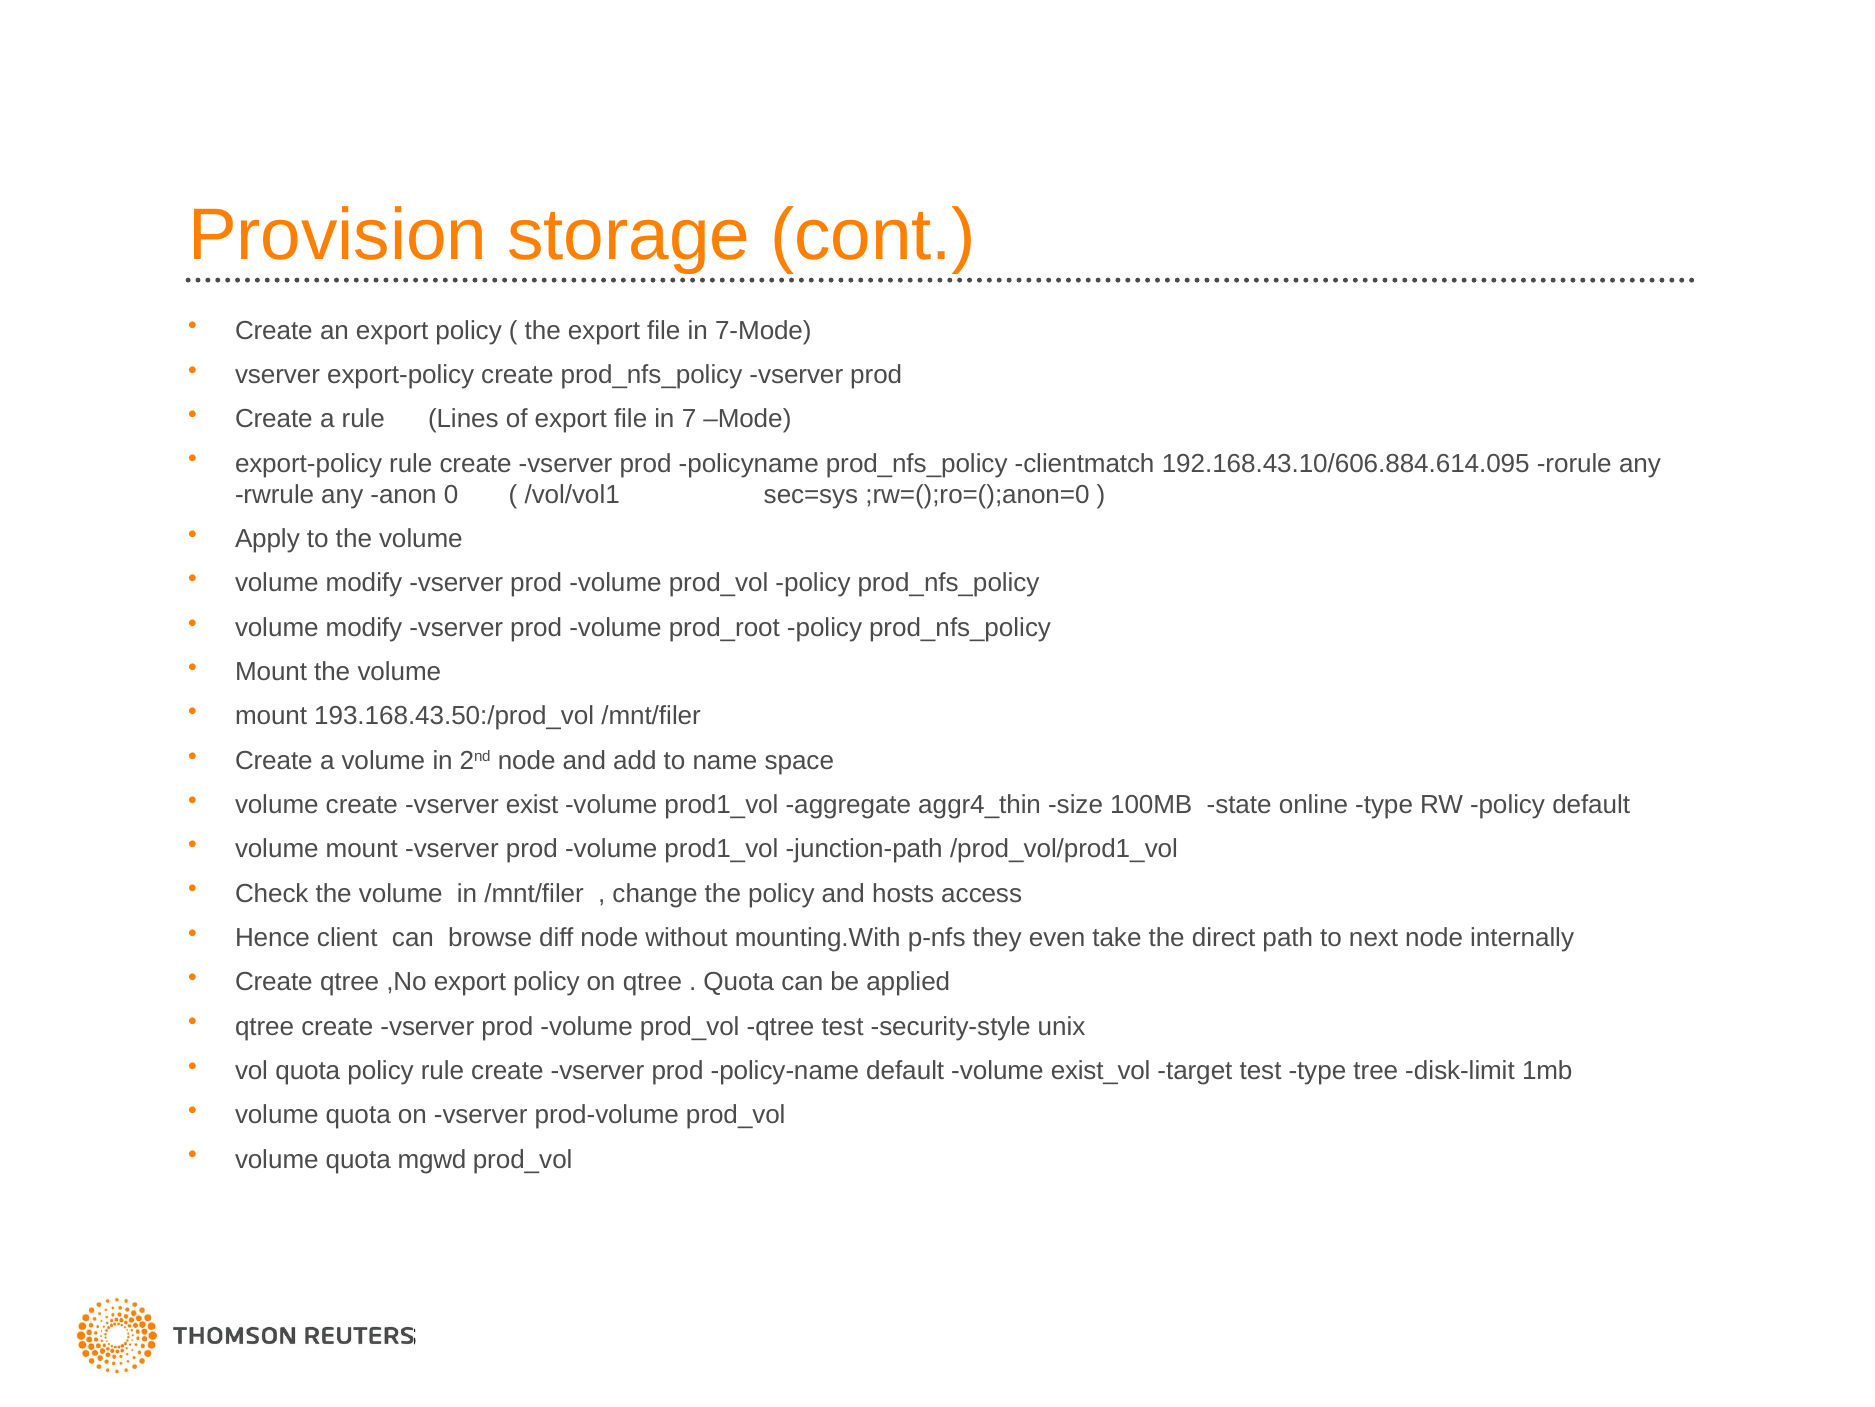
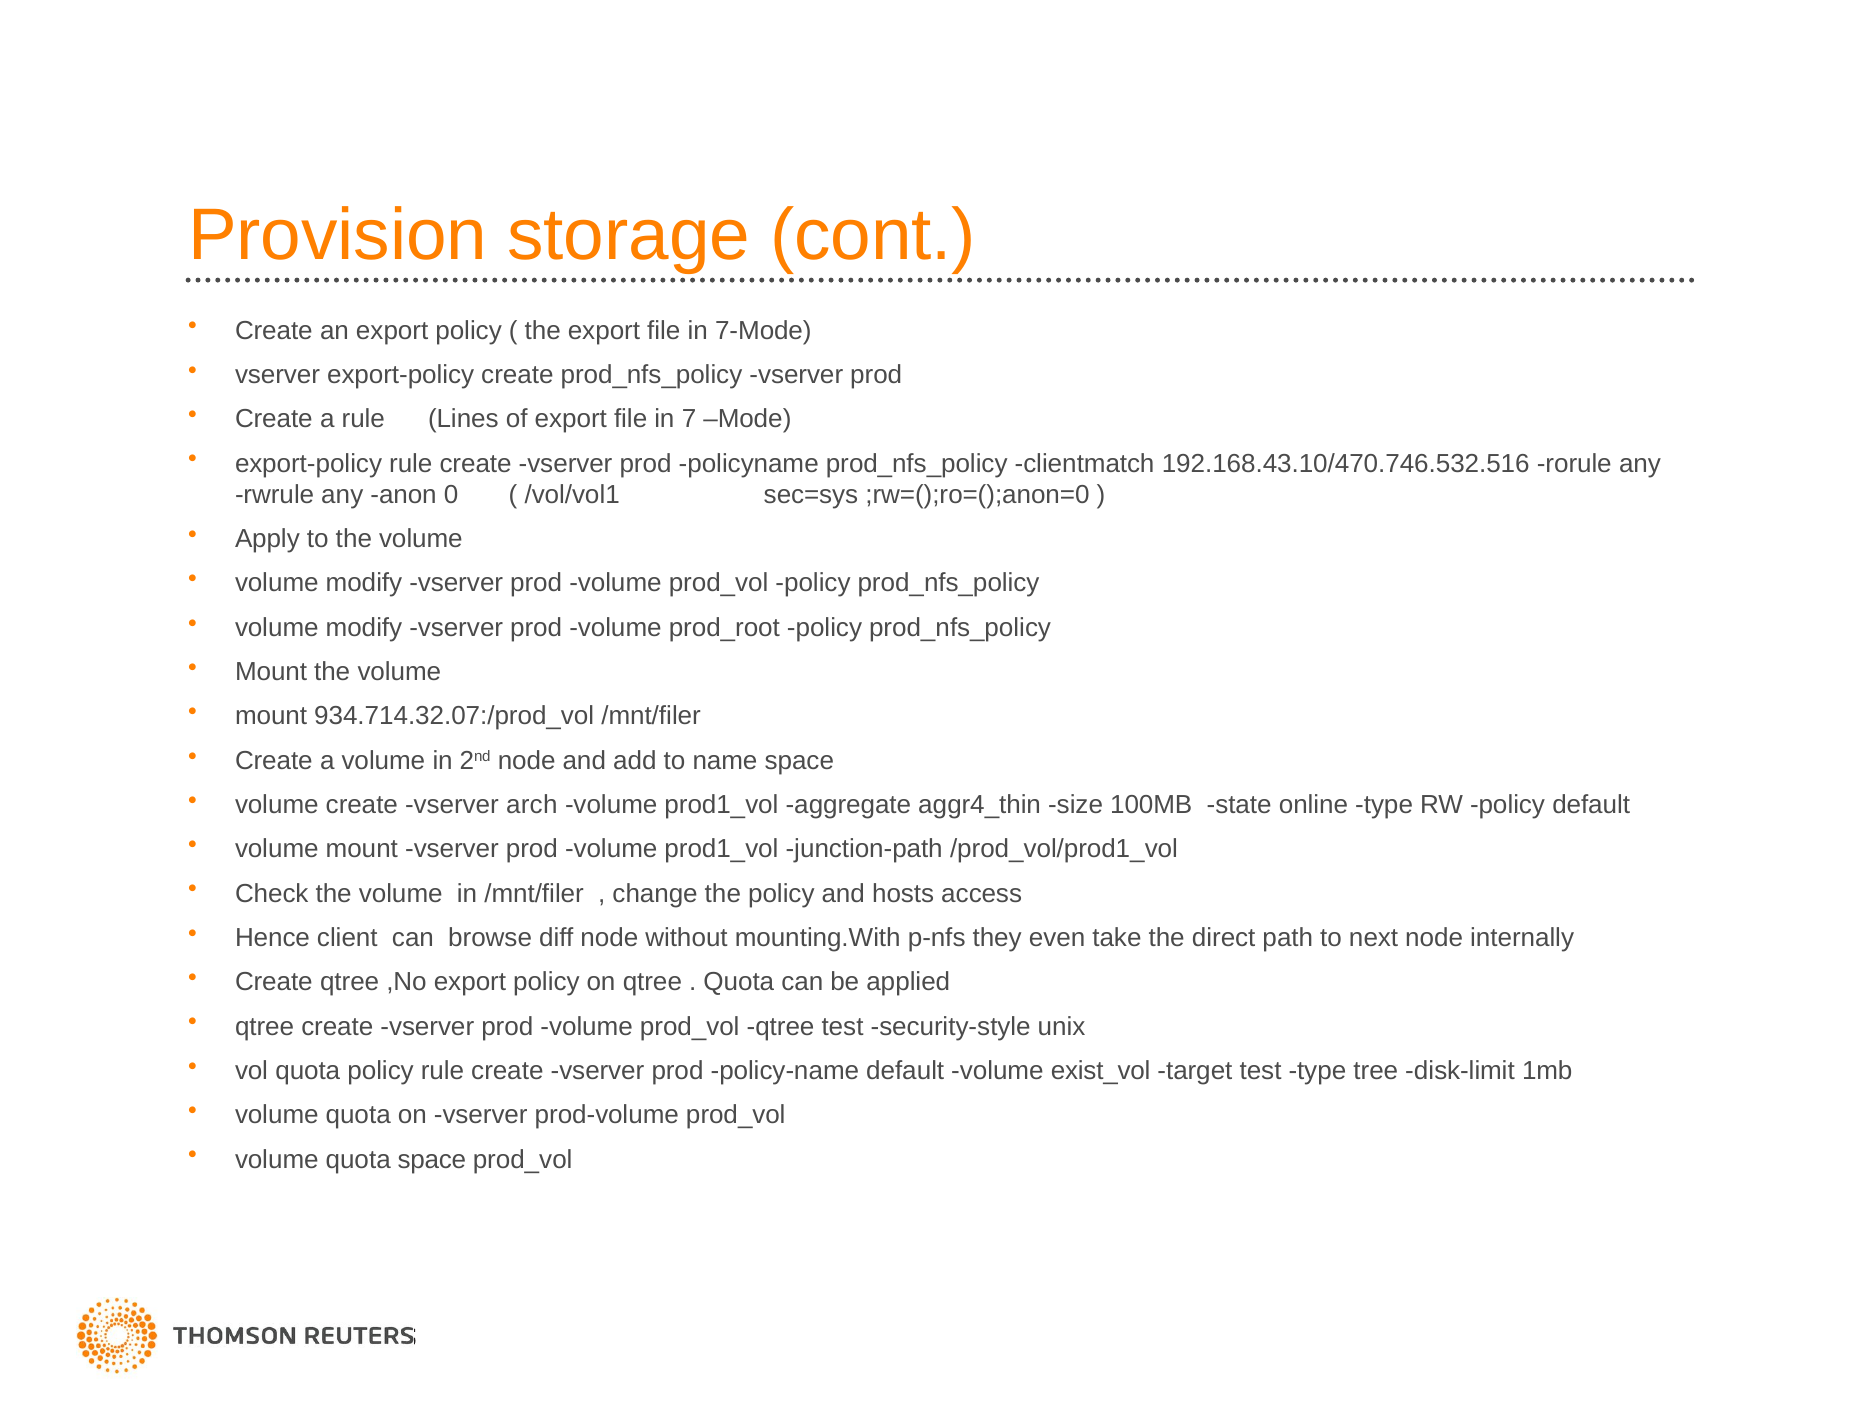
192.168.43.10/606.884.614.095: 192.168.43.10/606.884.614.095 -> 192.168.43.10/470.746.532.516 (1346, 463)
193.168.43.50:/prod_vol: 193.168.43.50:/prod_vol -> 934.714.32.07:/prod_vol (454, 716)
exist: exist -> arch (532, 805)
quota mgwd: mgwd -> space (432, 1159)
